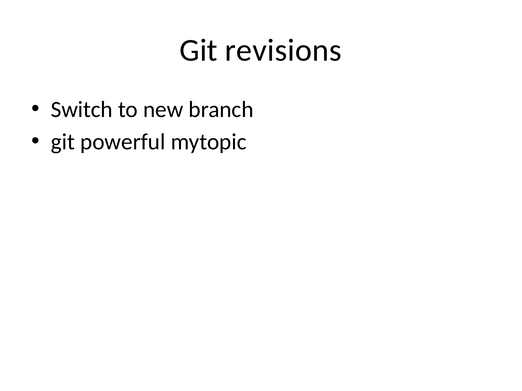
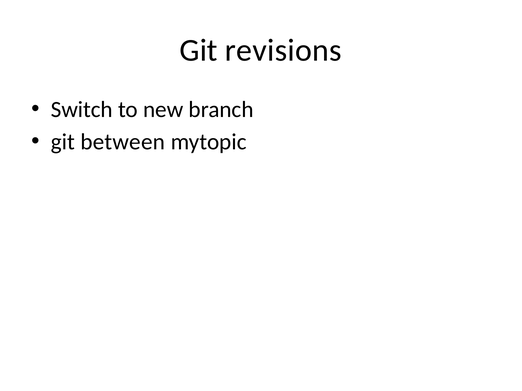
powerful: powerful -> between (123, 142)
